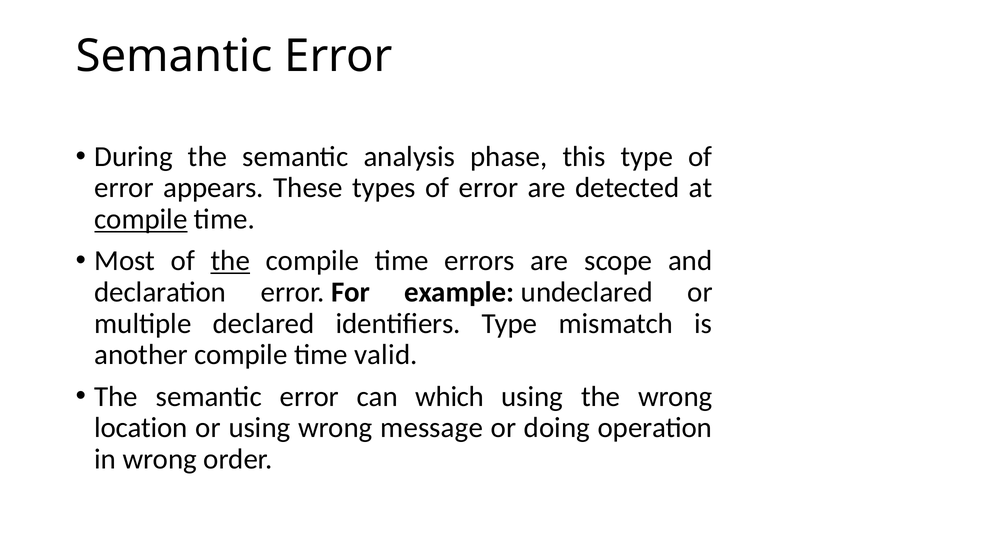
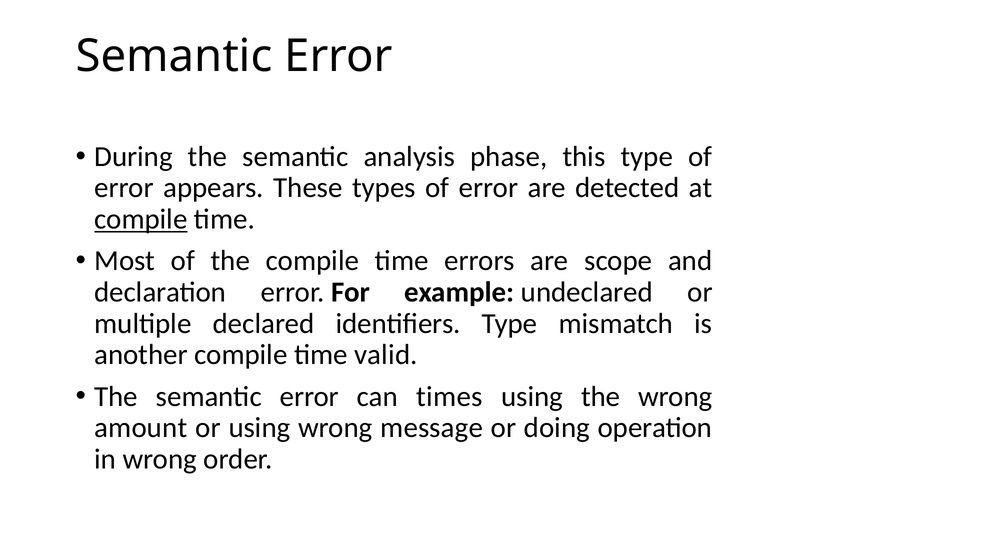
the underline: present -> none (230, 261)
which: which -> times (449, 396)
location: location -> amount (141, 427)
